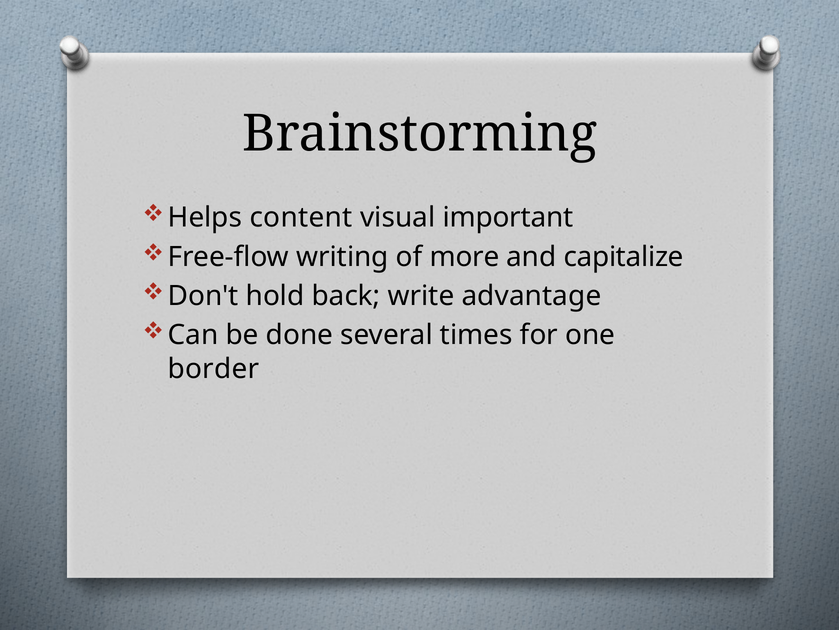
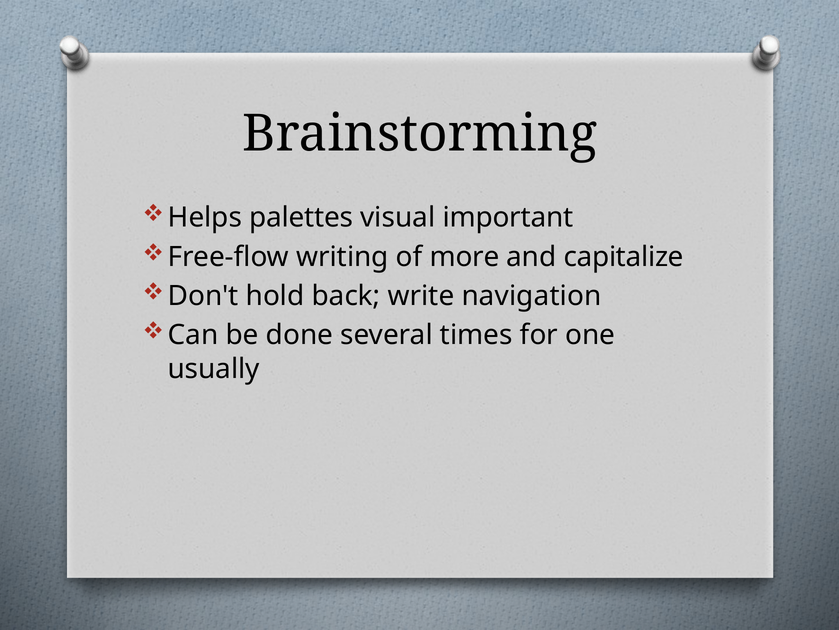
content: content -> palettes (301, 217)
advantage: advantage -> navigation (531, 296)
border: border -> usually (214, 368)
